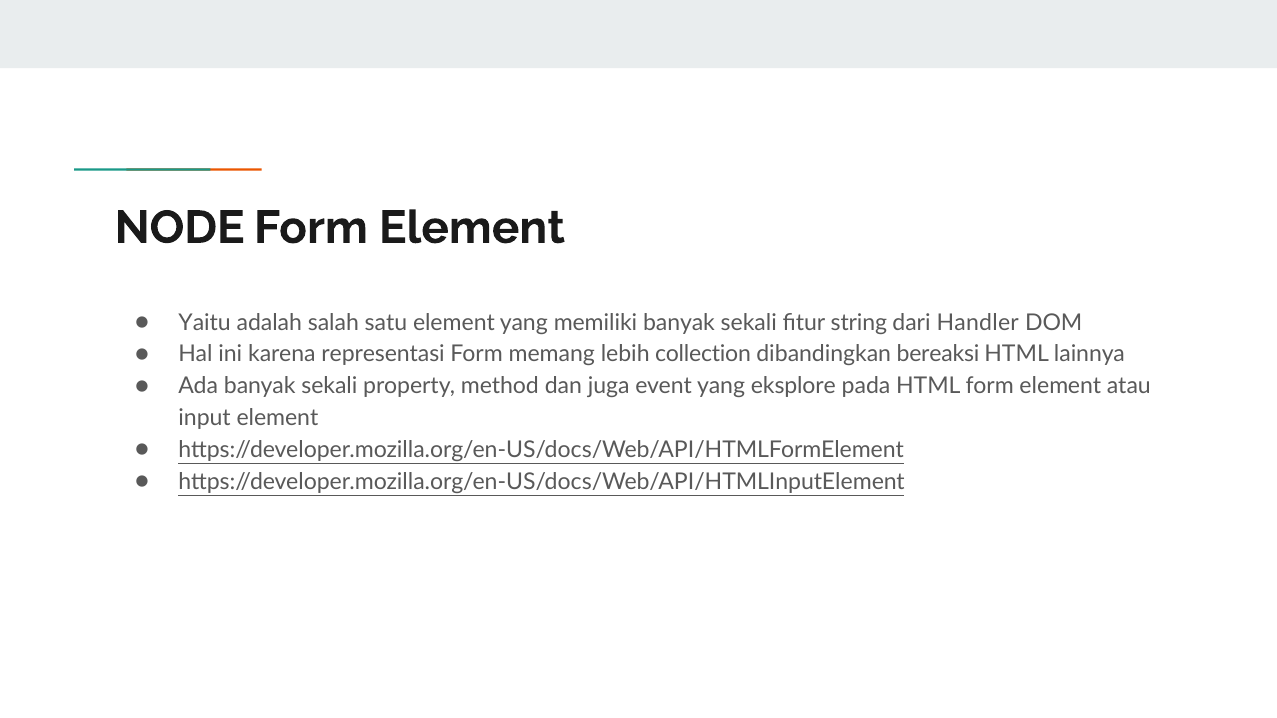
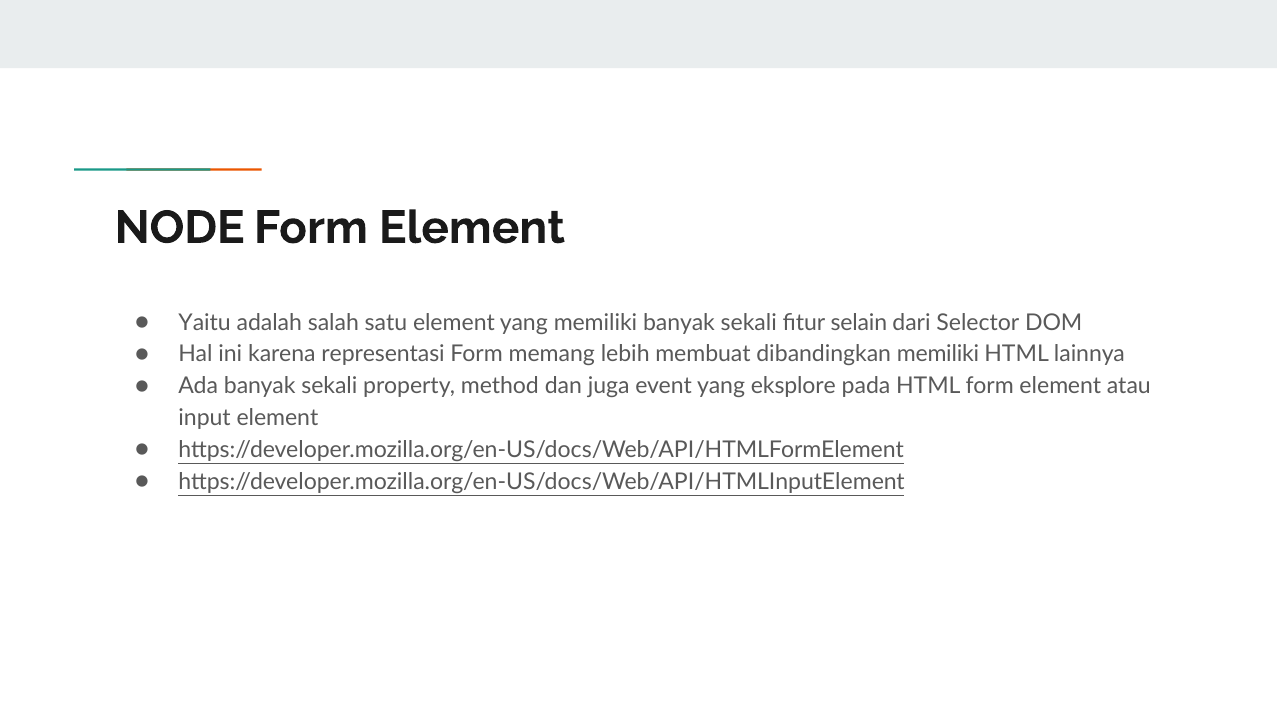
string: string -> selain (859, 323)
Handler: Handler -> Selector (978, 323)
collection: collection -> membuat (703, 355)
dibandingkan bereaksi: bereaksi -> memiliki (938, 355)
